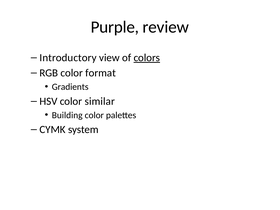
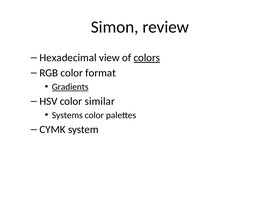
Purple: Purple -> Simon (115, 27)
Introductory: Introductory -> Hexadecimal (68, 58)
Gradients underline: none -> present (70, 87)
Building: Building -> Systems (67, 115)
